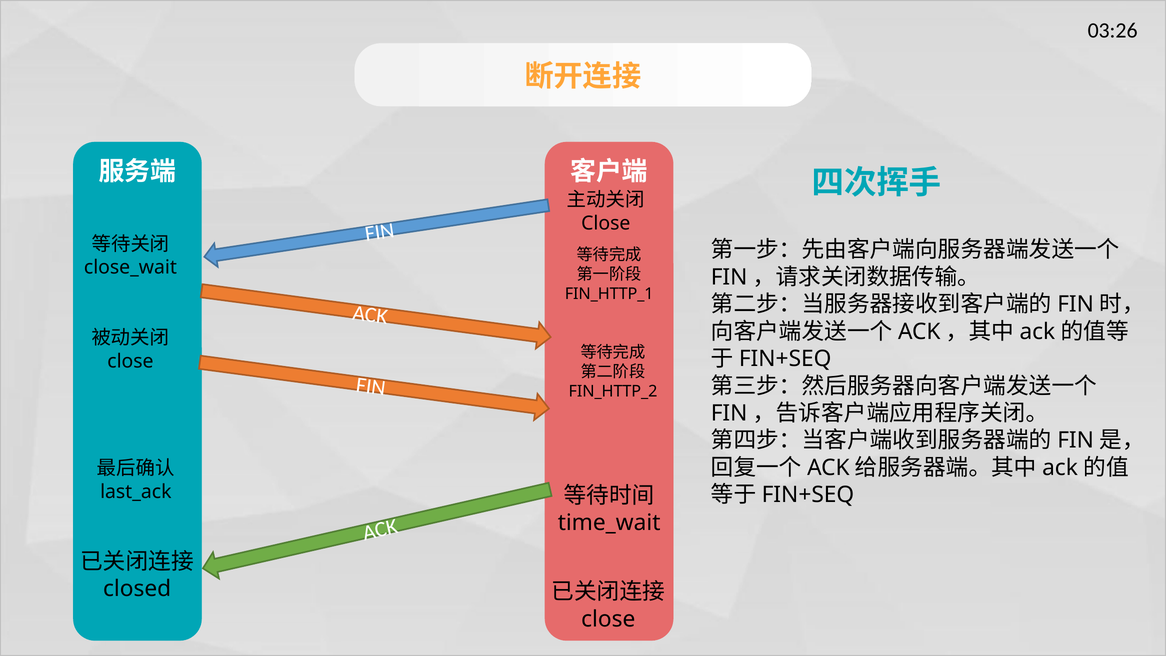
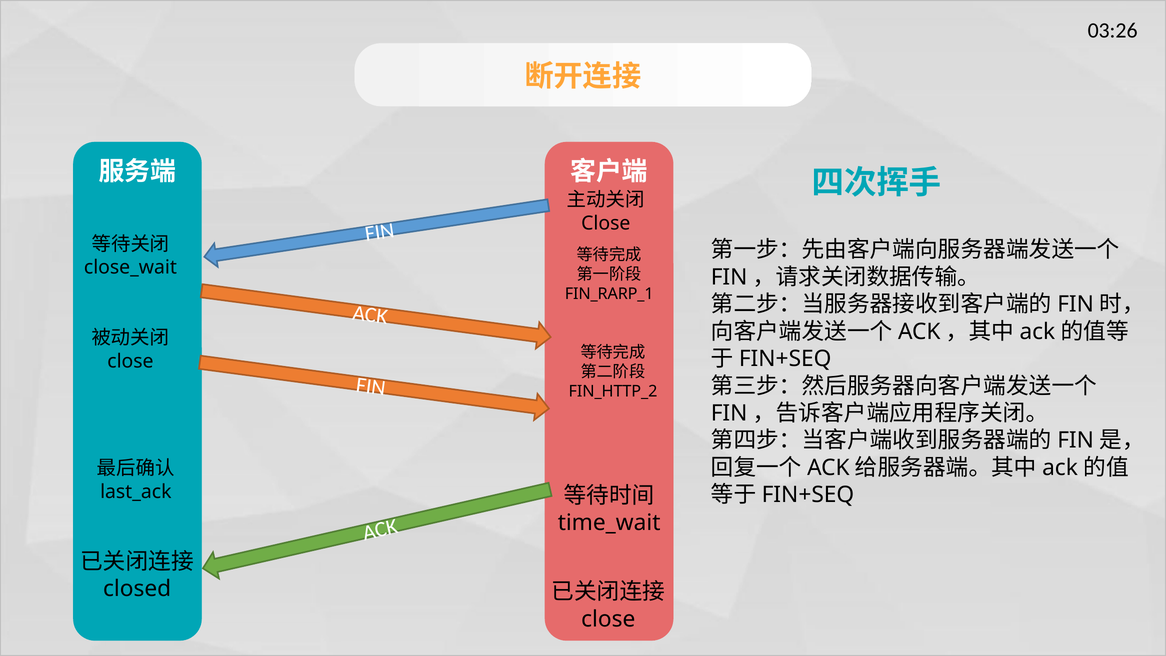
FIN_HTTP_1: FIN_HTTP_1 -> FIN_RARP_1 (609, 294)
